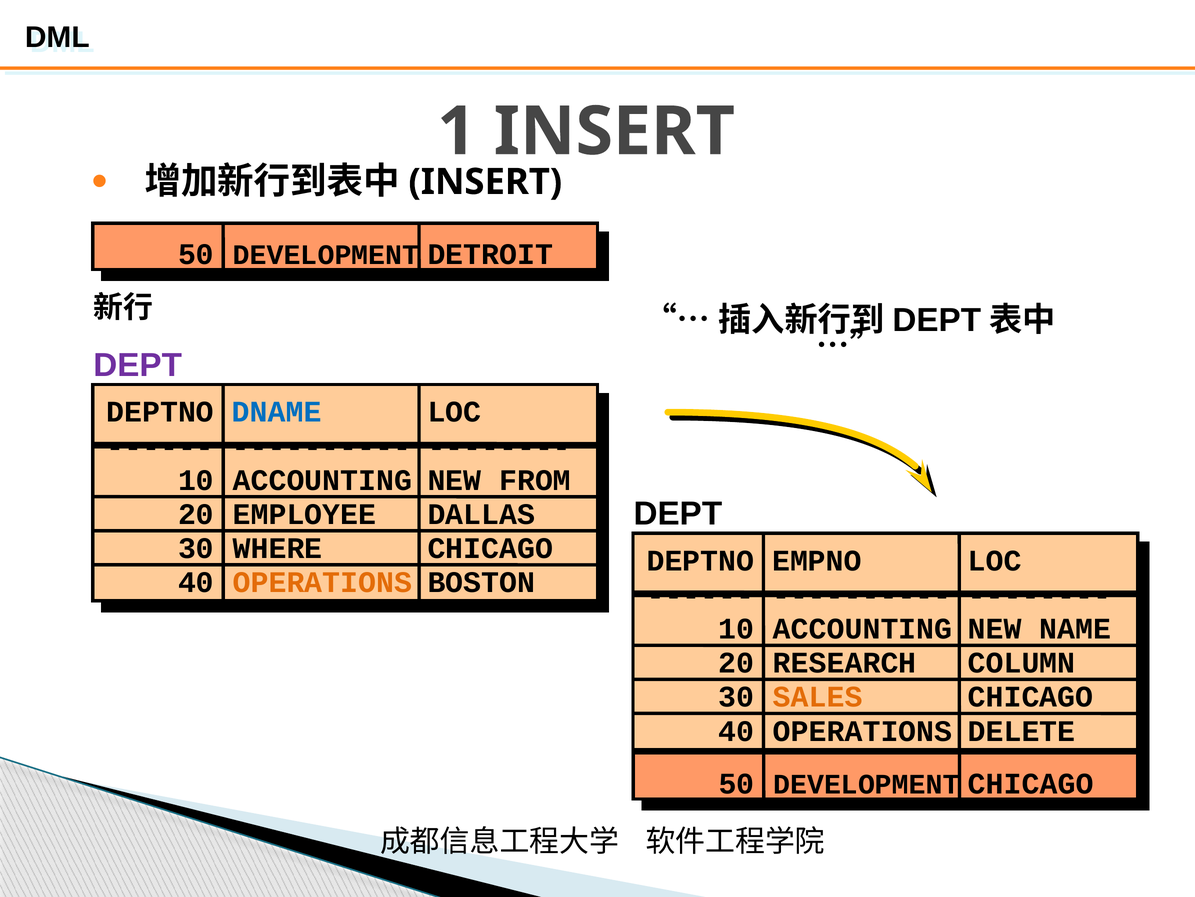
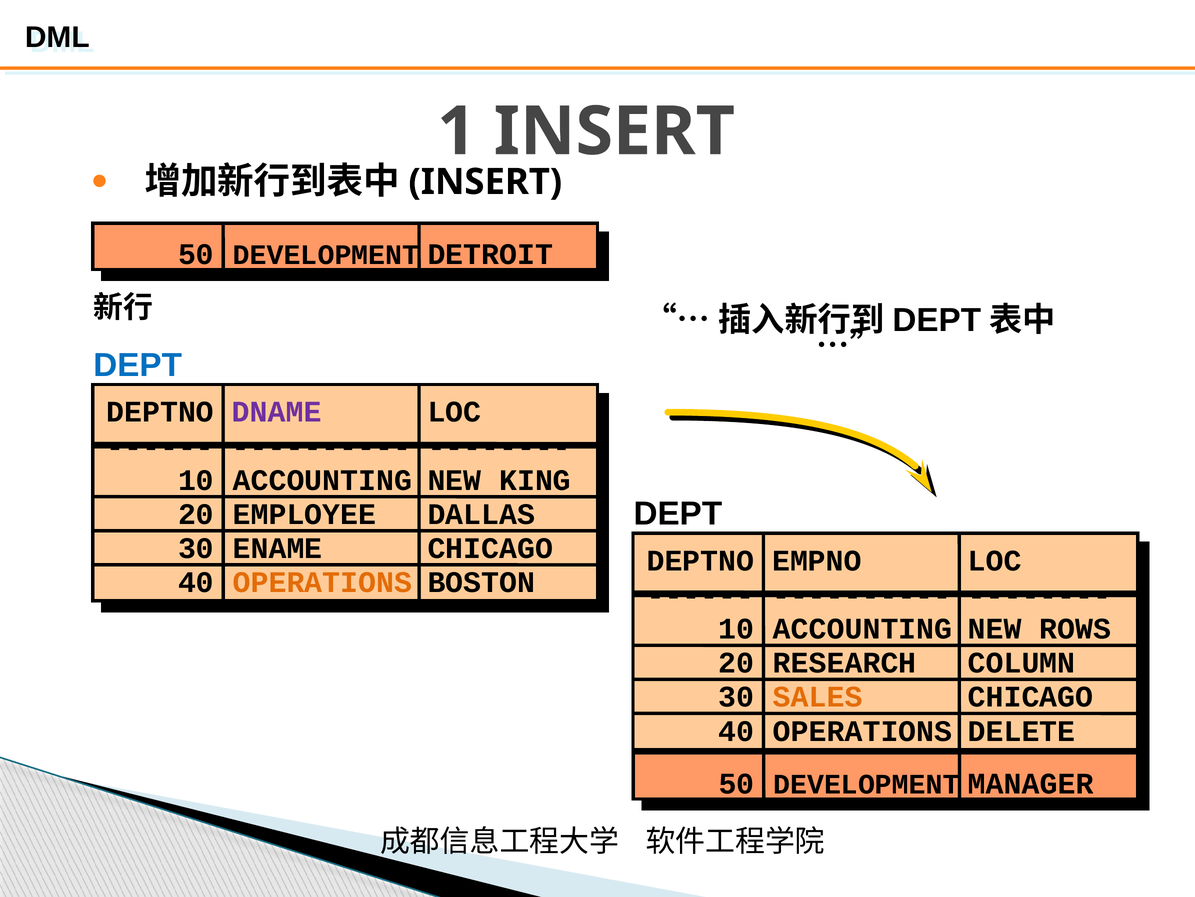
DEPT colour: purple -> blue (138, 365)
DNAME colour: blue -> purple (277, 412)
FROM: FROM -> KING (535, 480)
WHERE: WHERE -> ENAME (278, 548)
NAME: NAME -> ROWS (1075, 628)
DEVELOPMENT CHICAGO: CHICAGO -> MANAGER (1031, 783)
